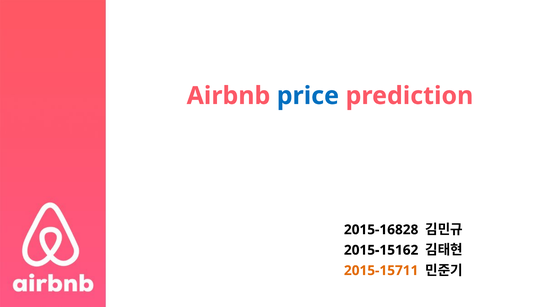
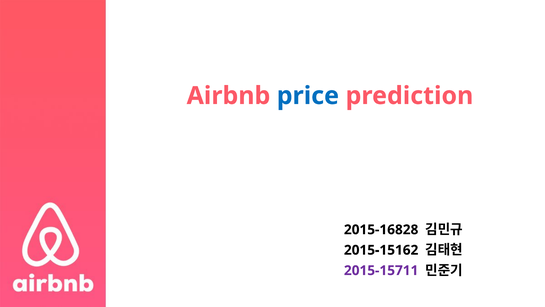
2015-15711 colour: orange -> purple (381, 270)
